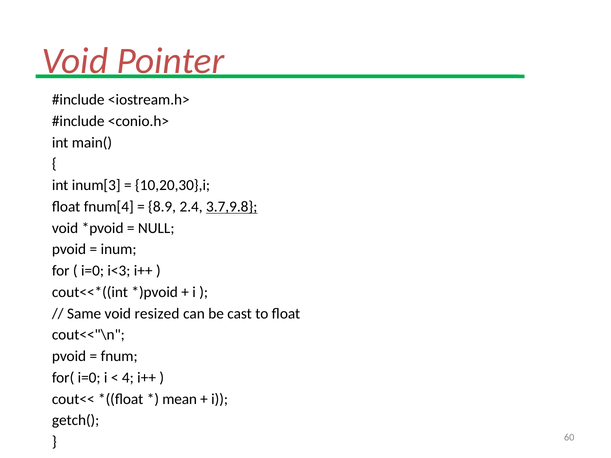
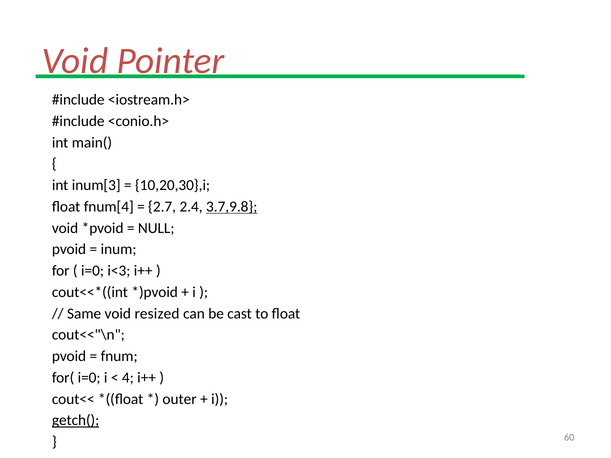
8.9: 8.9 -> 2.7 (162, 207)
mean: mean -> outer (180, 399)
getch( underline: none -> present (76, 421)
